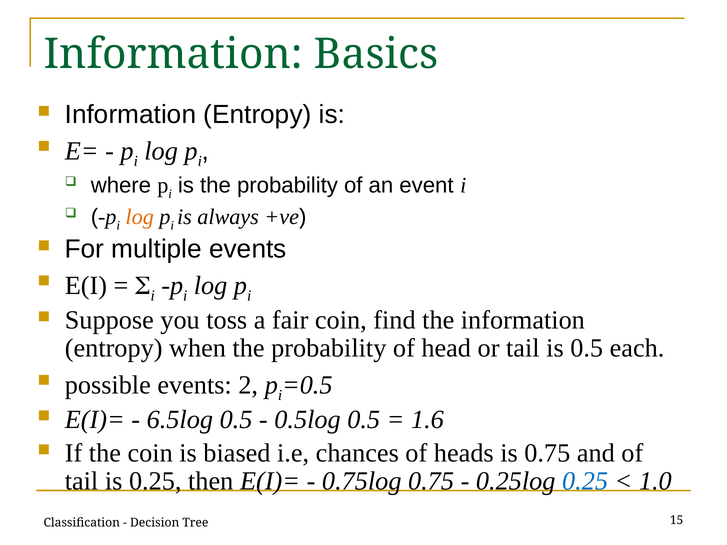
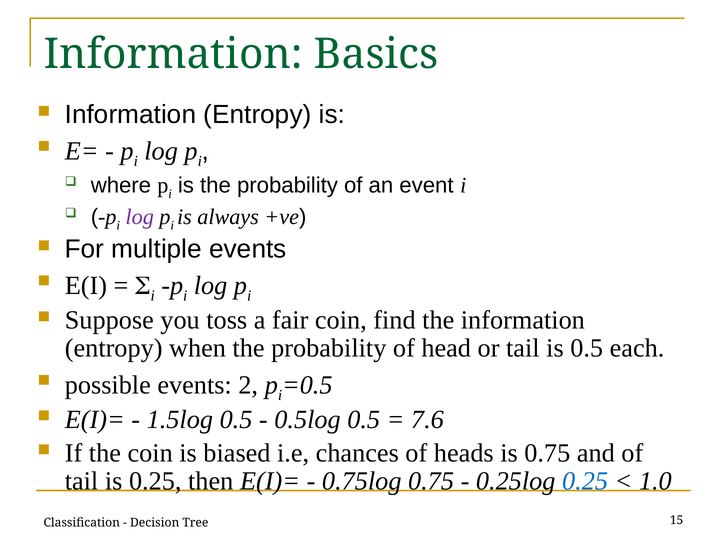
log colour: orange -> purple (140, 217)
6.5log: 6.5log -> 1.5log (180, 420)
1.6: 1.6 -> 7.6 (427, 420)
